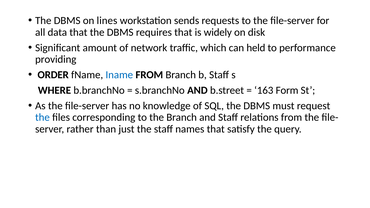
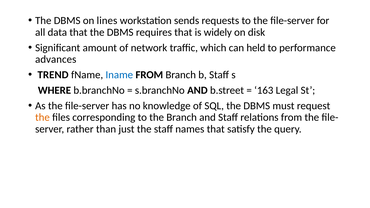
providing: providing -> advances (56, 59)
ORDER: ORDER -> TREND (53, 75)
Form: Form -> Legal (287, 90)
the colour: blue -> orange (42, 117)
